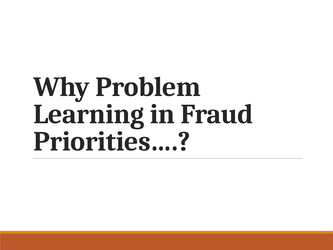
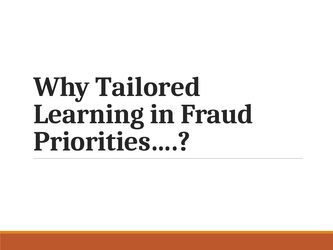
Problem: Problem -> Tailored (148, 87)
